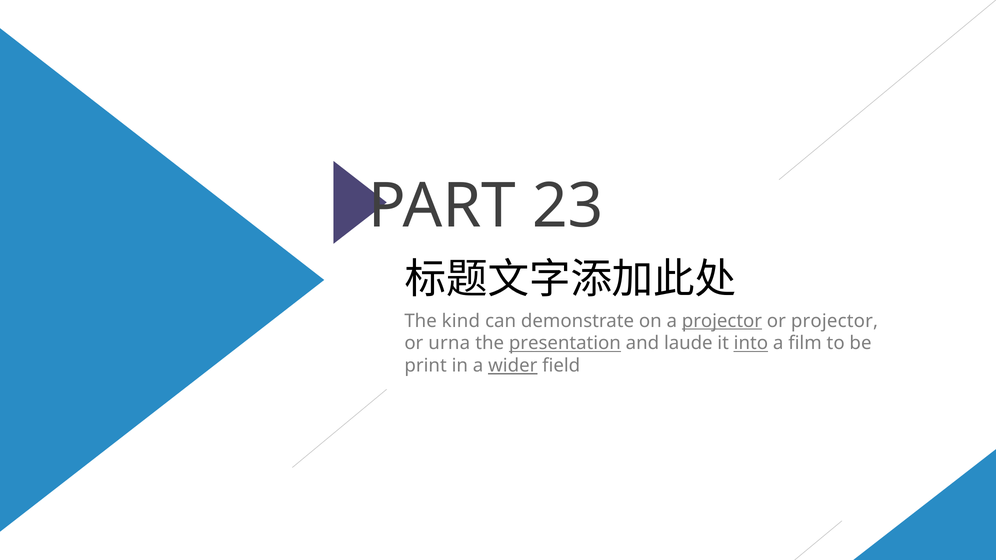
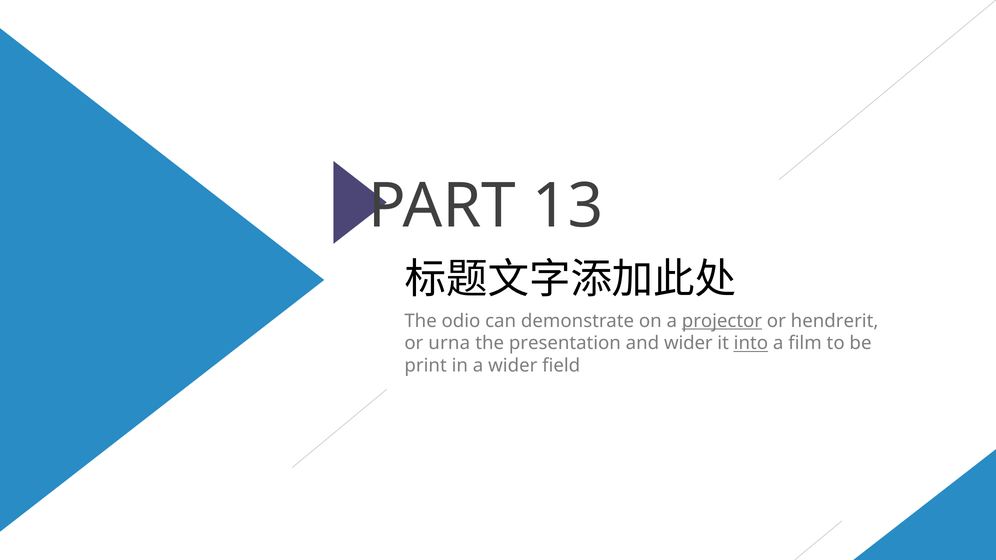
23: 23 -> 13 (568, 206)
kind: kind -> odio (461, 321)
or projector: projector -> hendrerit (835, 321)
presentation underline: present -> none (565, 343)
and laude: laude -> wider (688, 343)
wider underline: present -> none (513, 366)
